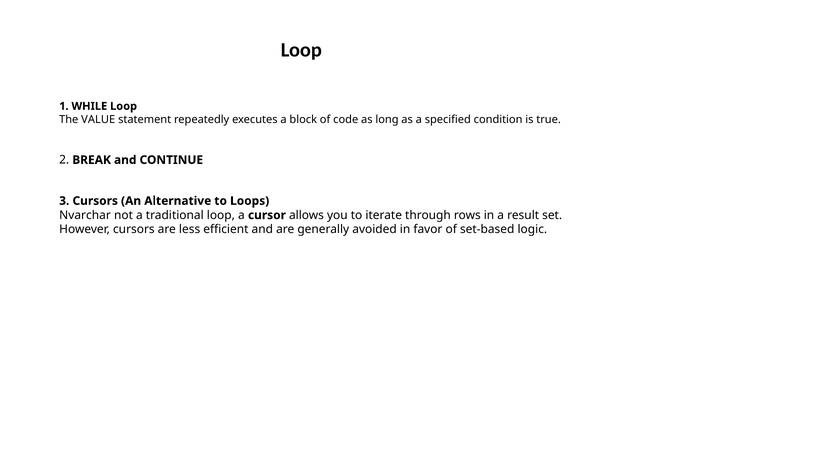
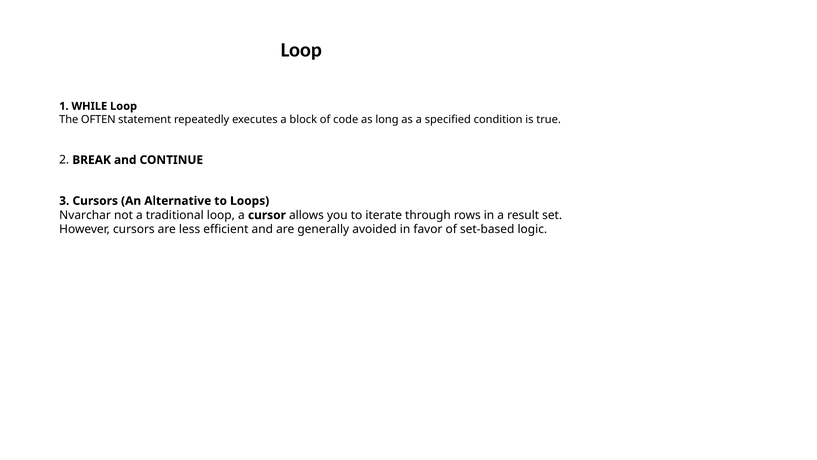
VALUE: VALUE -> OFTEN (98, 119)
